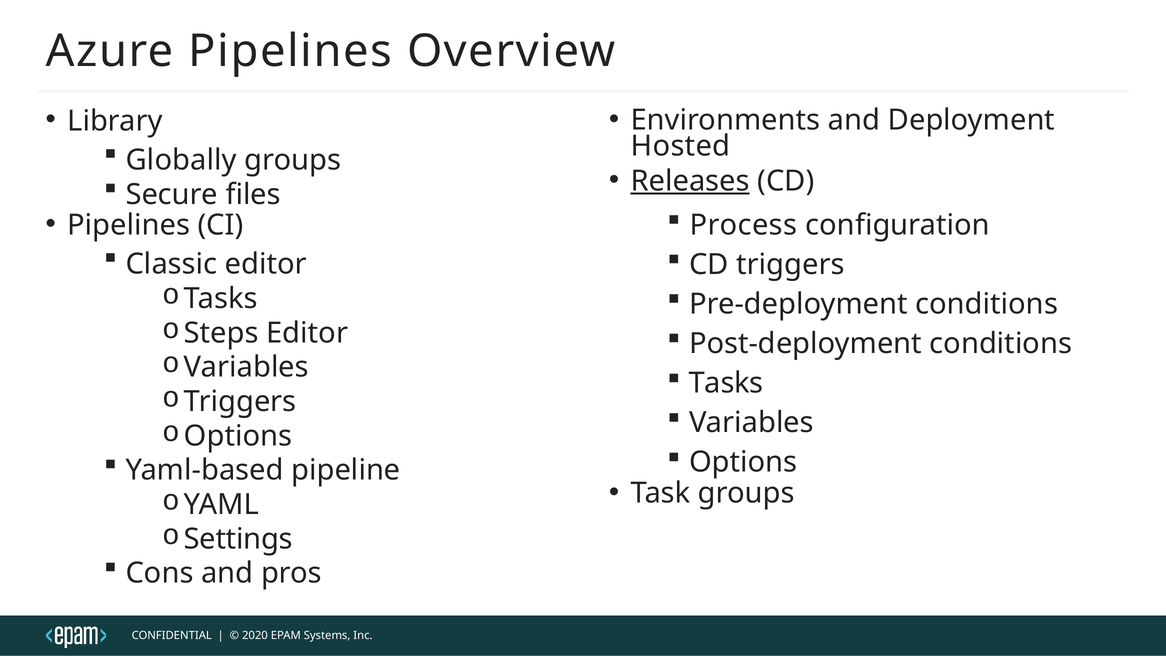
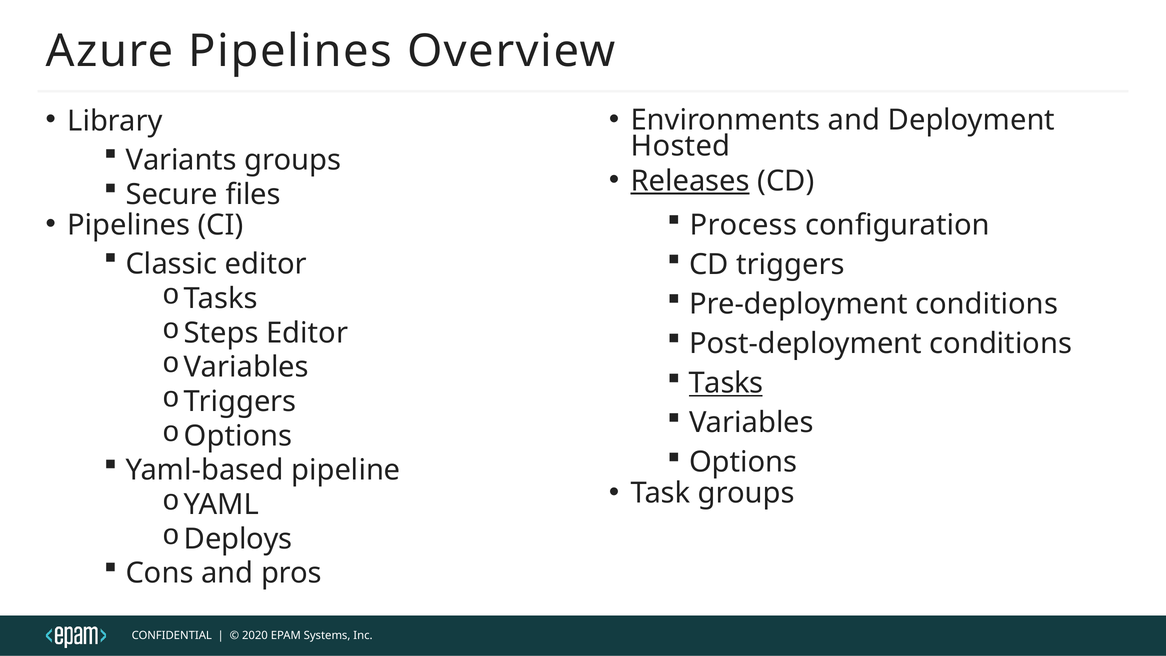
Globally: Globally -> Variants (181, 160)
Tasks underline: none -> present (726, 383)
Settings: Settings -> Deploys (238, 539)
